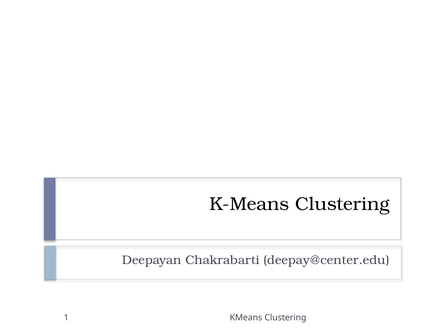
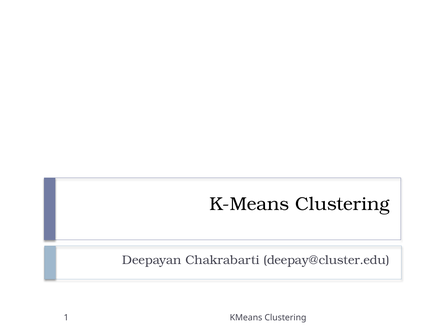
deepay@center.edu: deepay@center.edu -> deepay@cluster.edu (327, 260)
